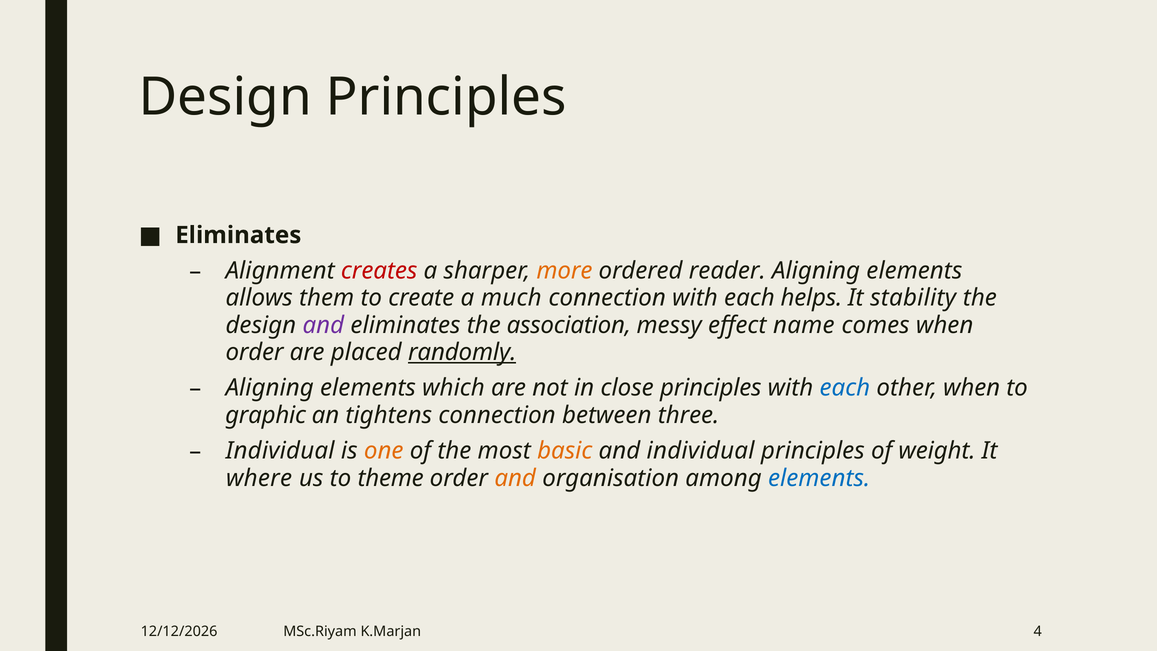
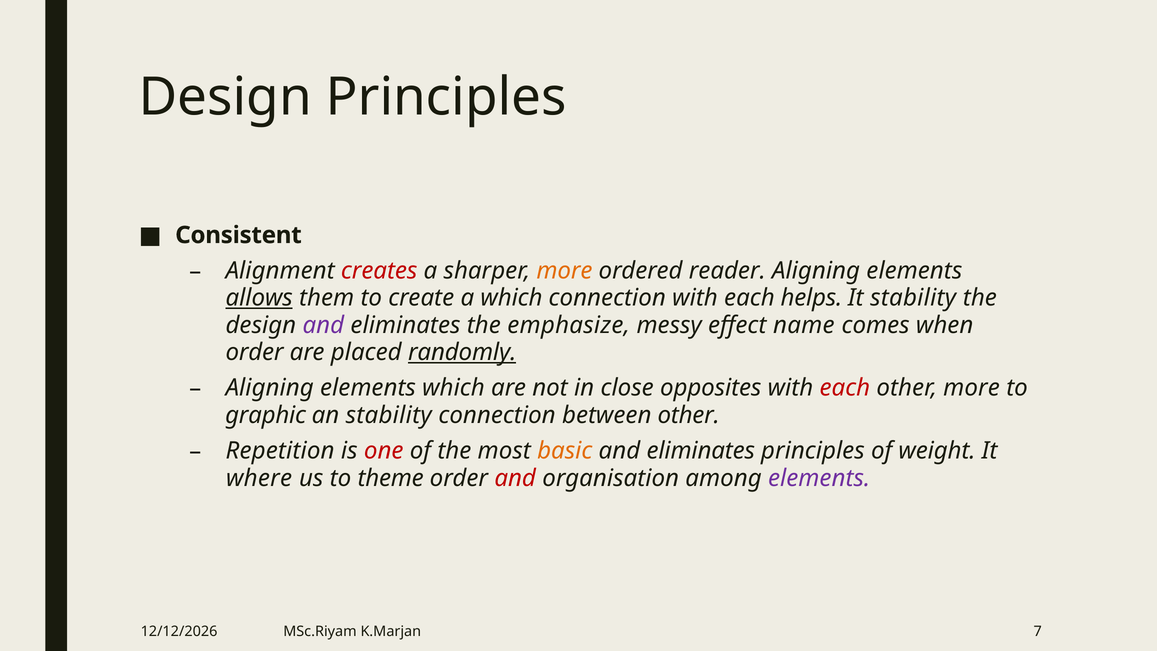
Eliminates: Eliminates -> Consistent (238, 235)
allows underline: none -> present (259, 298)
a much: much -> which (511, 298)
association: association -> emphasize (569, 325)
close principles: principles -> opposites (711, 388)
each colour: blue -> red (845, 388)
other when: when -> more (972, 388)
an tightens: tightens -> stability (389, 415)
between three: three -> other (689, 415)
Individual: Individual -> Repetition (280, 451)
one colour: orange -> red (384, 451)
individual: individual -> eliminates (701, 451)
and colour: orange -> red (515, 478)
elements colour: blue -> purple (819, 478)
4: 4 -> 7 (1038, 631)
